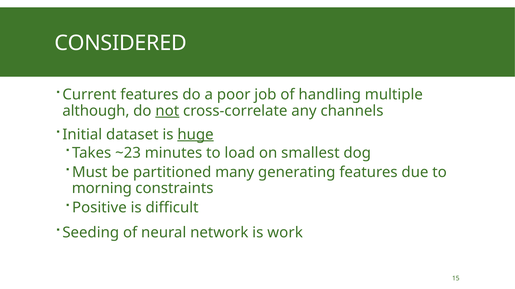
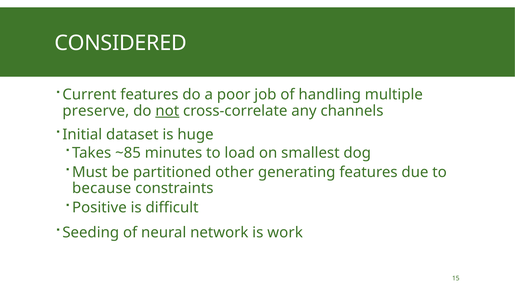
although: although -> preserve (96, 111)
huge underline: present -> none (195, 135)
~23: ~23 -> ~85 (128, 153)
many: many -> other (235, 173)
morning: morning -> because (102, 189)
